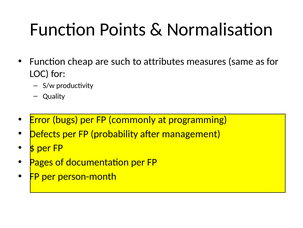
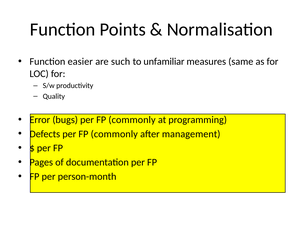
cheap: cheap -> easier (80, 61)
attributes: attributes -> unfamiliar (164, 61)
Defects per FP probability: probability -> commonly (114, 134)
